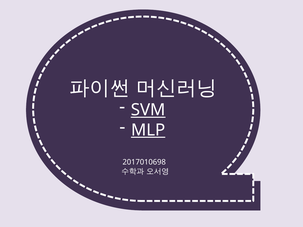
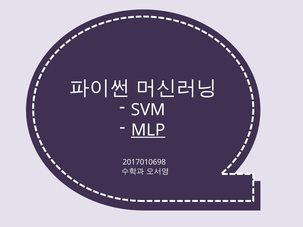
SVM underline: present -> none (148, 110)
